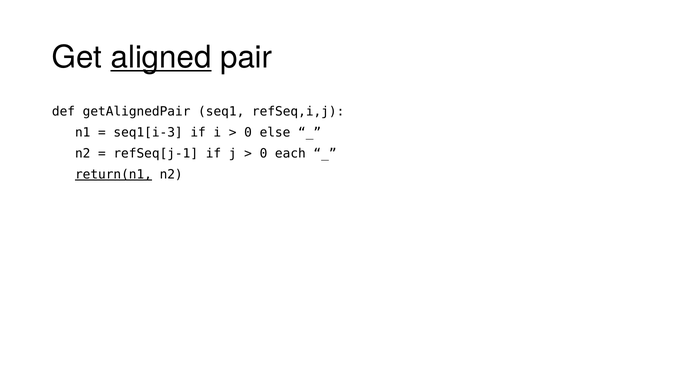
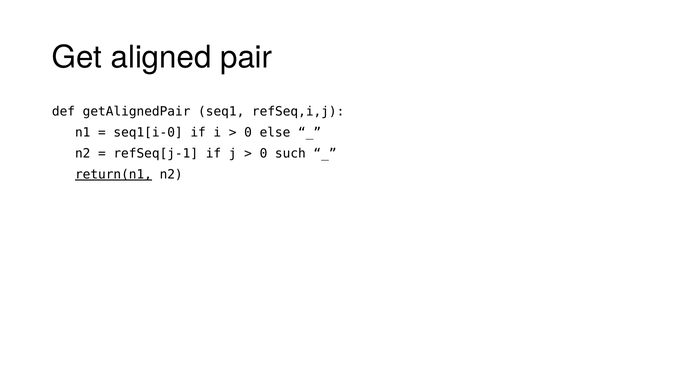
aligned underline: present -> none (161, 57)
seq1[i-3: seq1[i-3 -> seq1[i-0 (148, 132)
each: each -> such (290, 153)
